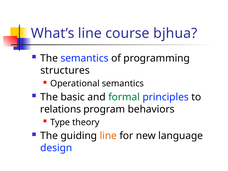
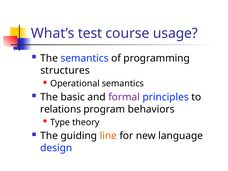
What’s line: line -> test (90, 33)
bjhua: bjhua -> usage (175, 33)
formal colour: green -> purple (124, 97)
